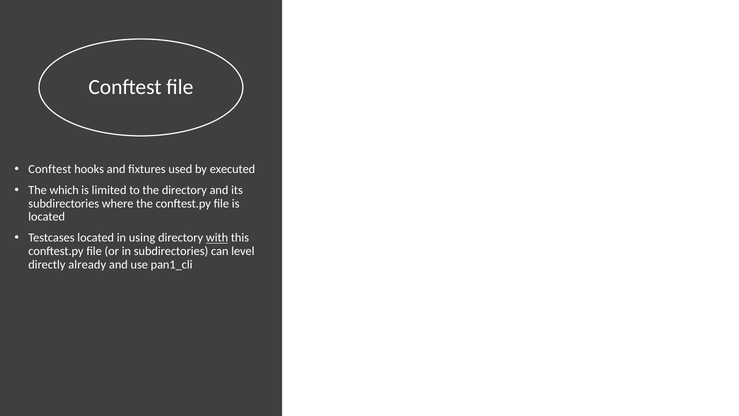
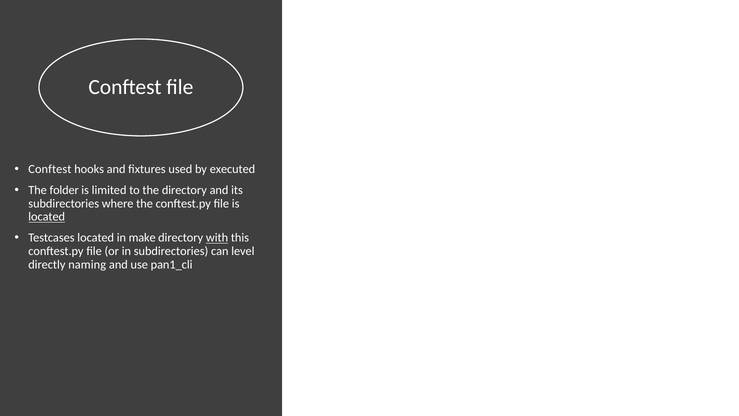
which: which -> folder (64, 190)
located underline: none -> present (47, 217)
using: using -> make (142, 238)
already: already -> naming (87, 264)
